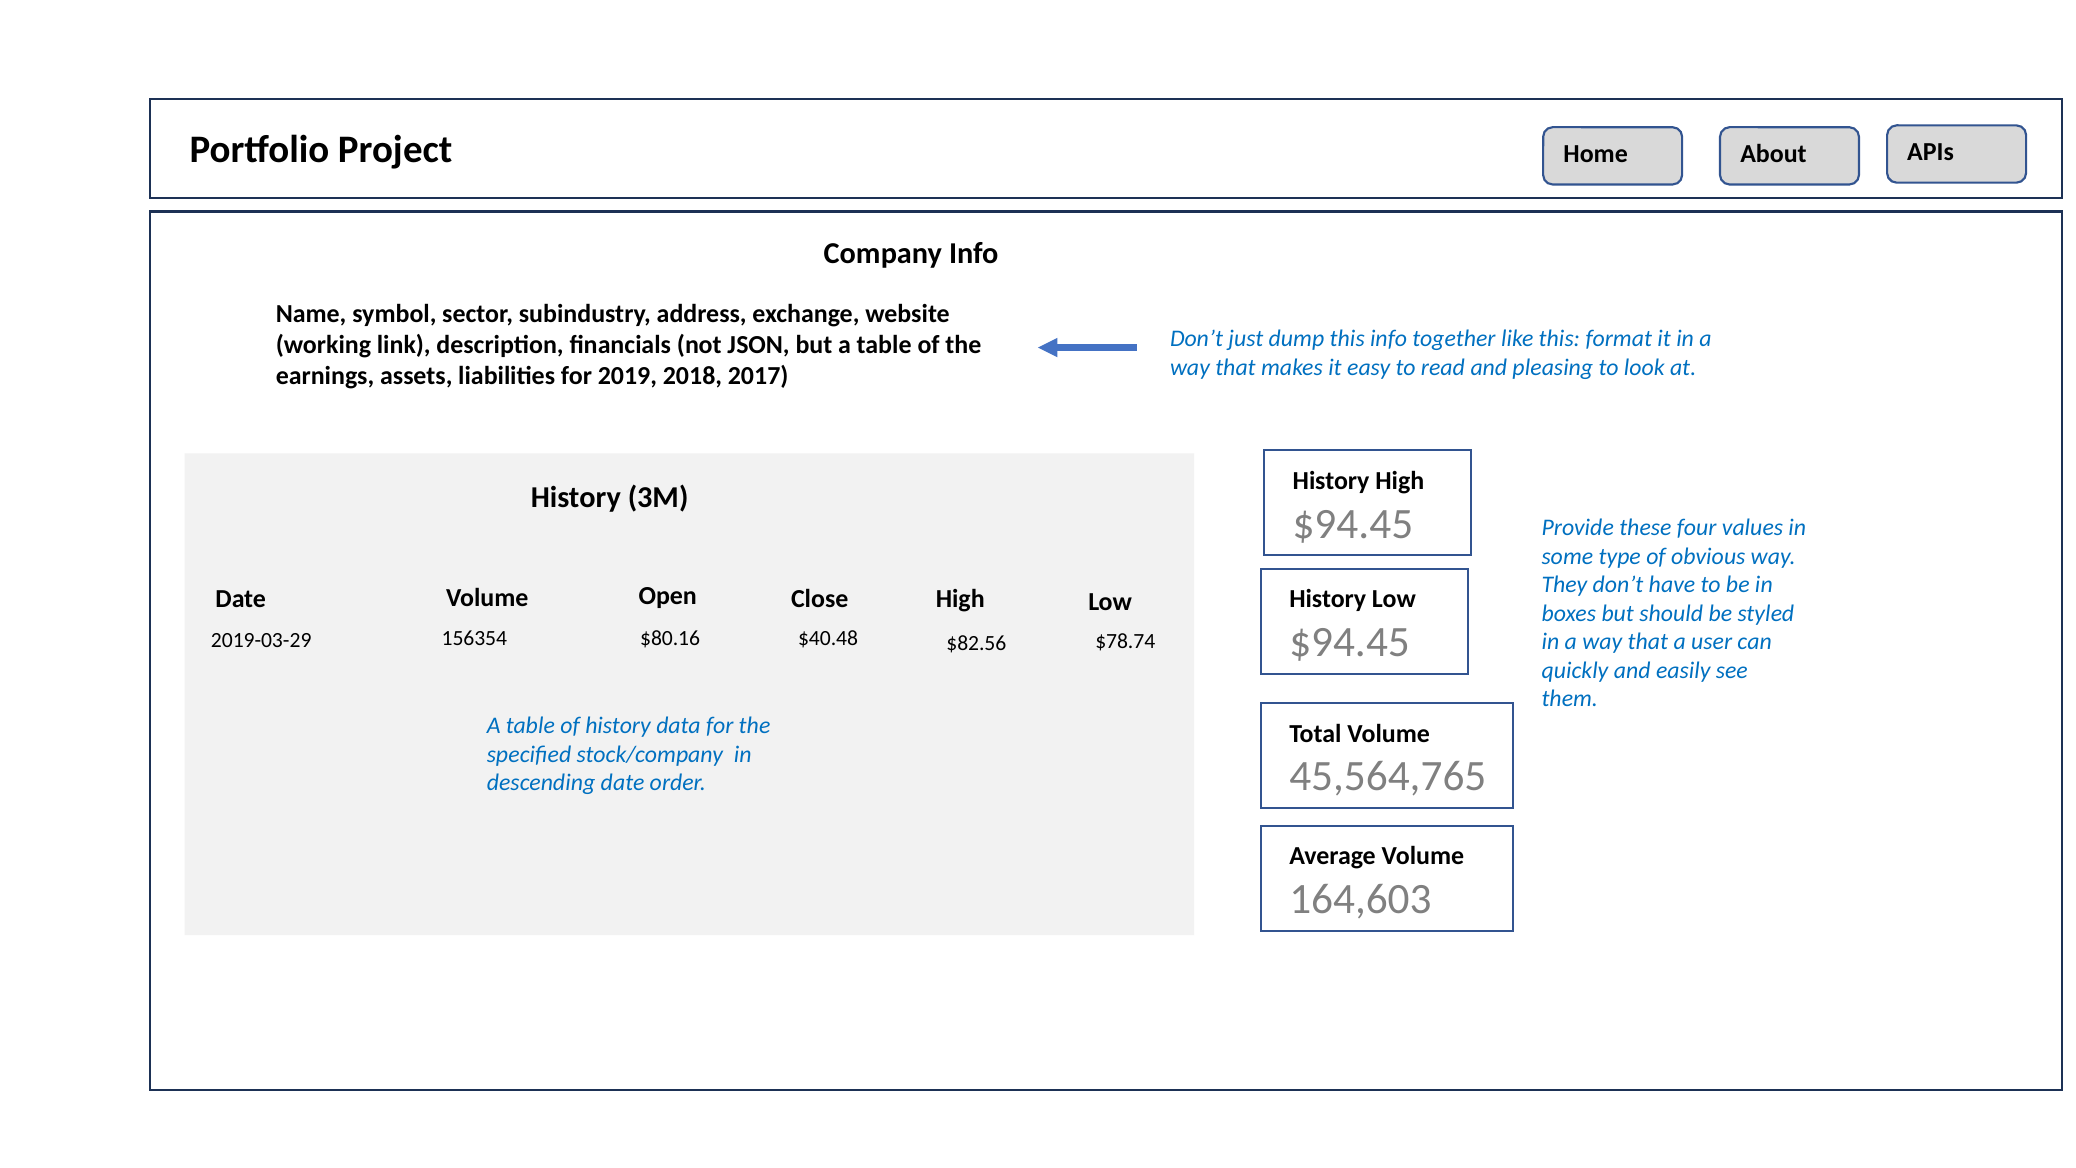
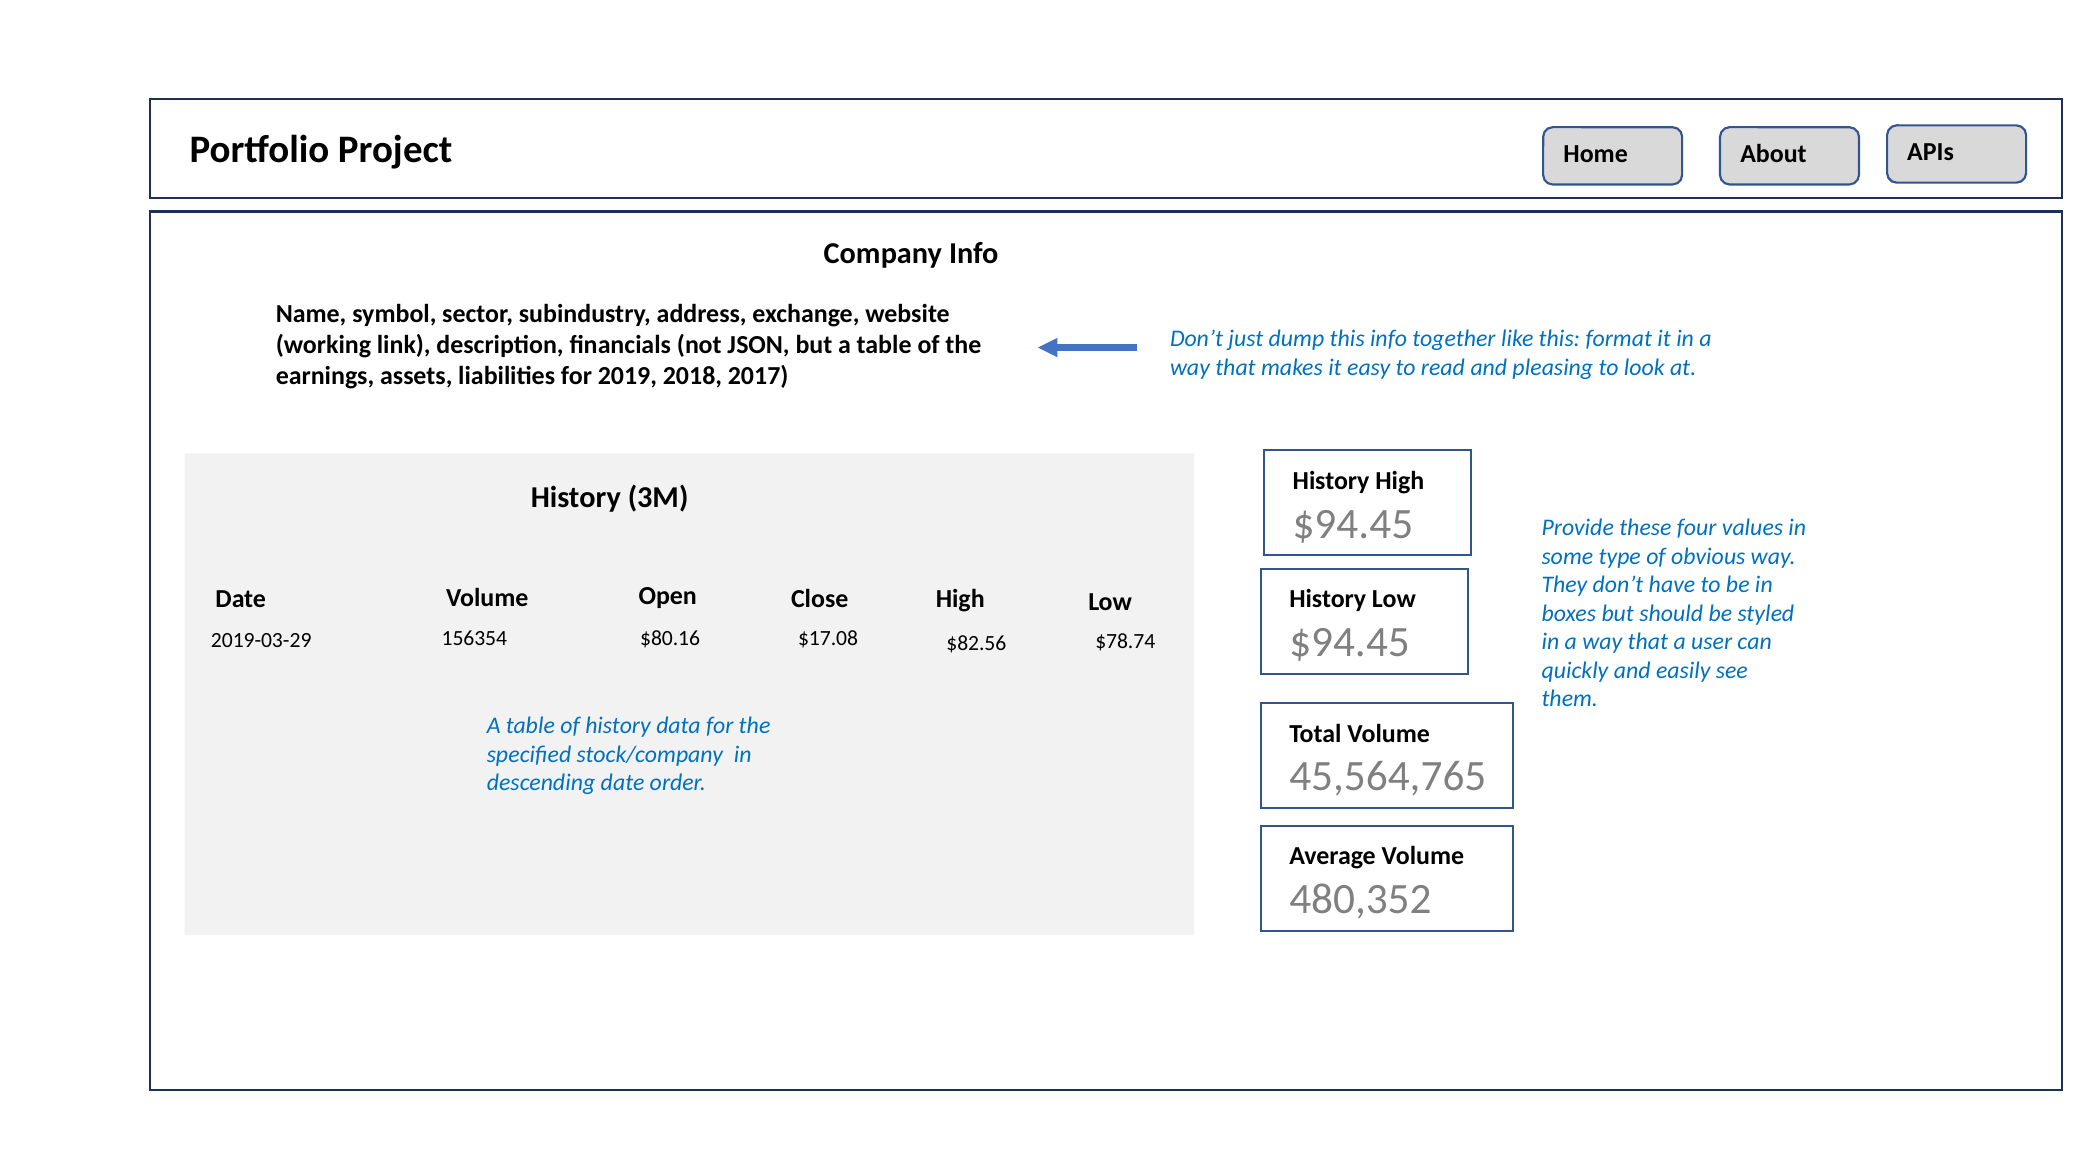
$40.48: $40.48 -> $17.08 (828, 638)
164,603: 164,603 -> 480,352 (1360, 899)
